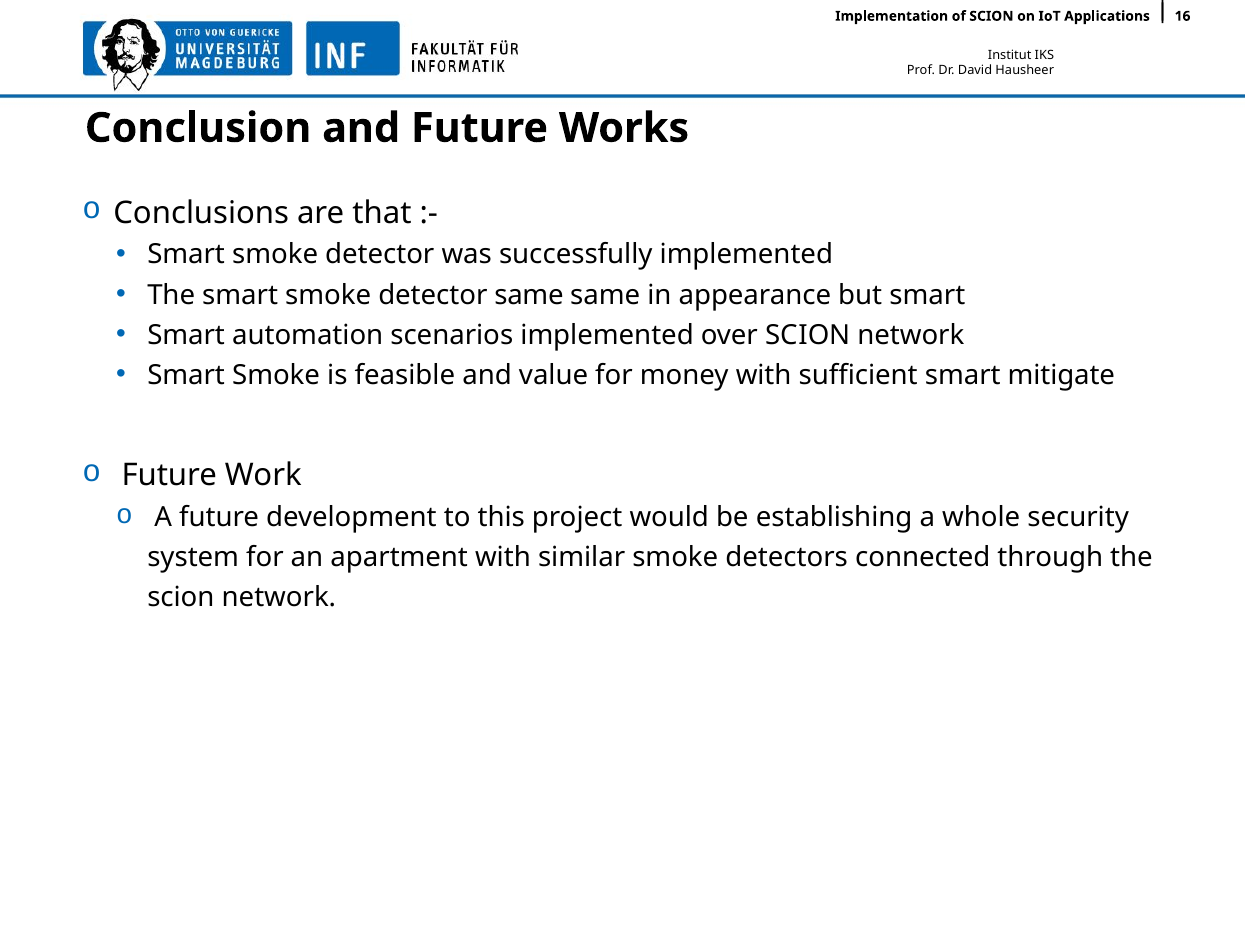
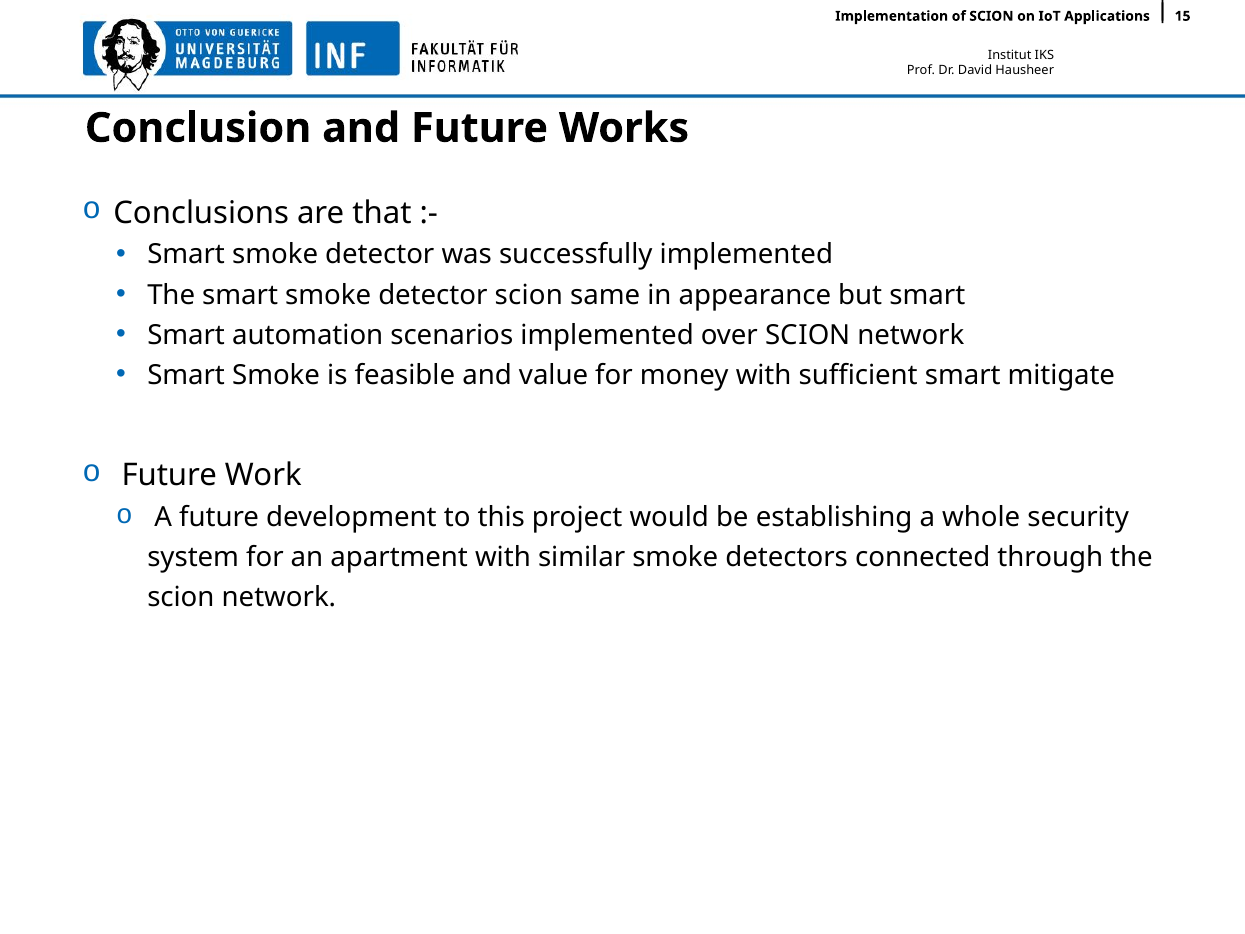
16: 16 -> 15 (1183, 16)
detector same: same -> scion (529, 295)
